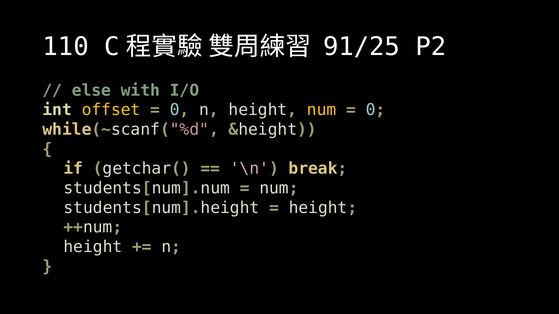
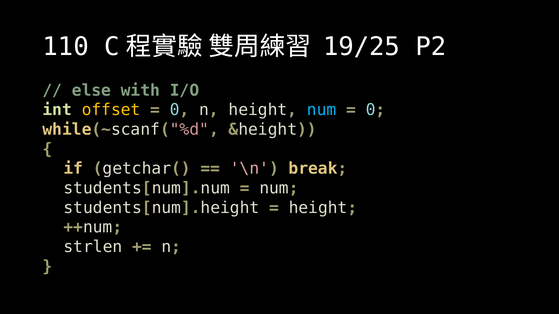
91/25: 91/25 -> 19/25 (362, 47)
num colour: yellow -> light blue (322, 110)
height: height -> strlen (93, 247)
